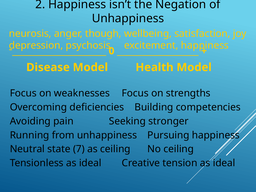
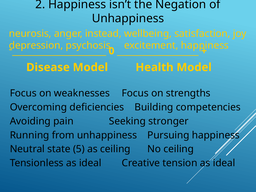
though: though -> instead (103, 34)
7: 7 -> 5 (79, 149)
